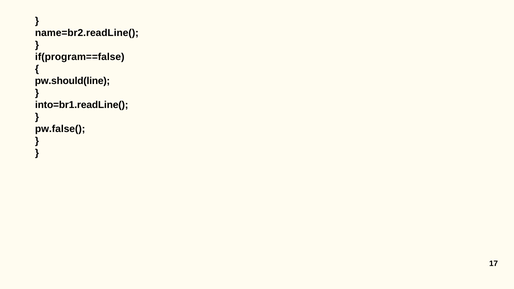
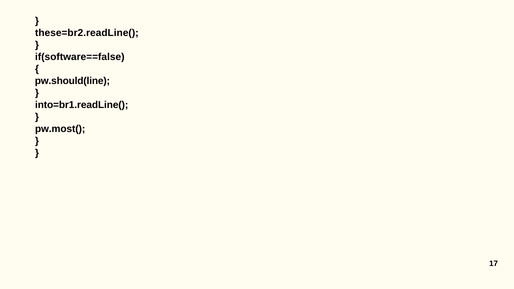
name=br2.readLine(: name=br2.readLine( -> these=br2.readLine( (87, 33)
if(program==false: if(program==false -> if(software==false (80, 57)
pw.false(: pw.false( -> pw.most( (60, 129)
